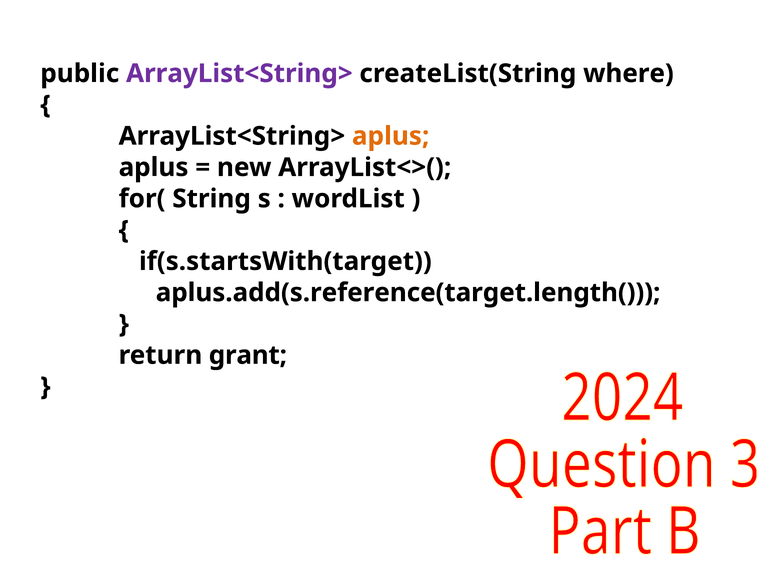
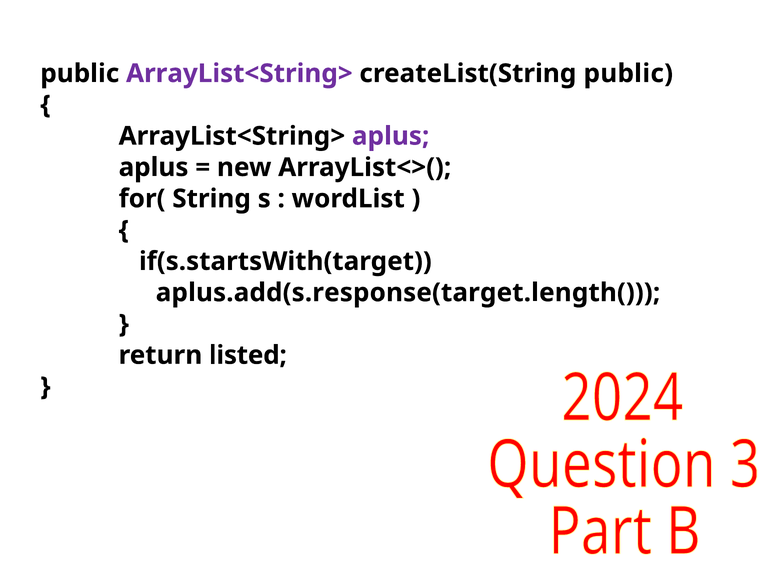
createList(String where: where -> public (628, 74)
aplus colour: orange -> purple (391, 136)
aplus.add(s.reference(target.length(: aplus.add(s.reference(target.length( -> aplus.add(s.response(target.length( (408, 293)
grant: grant -> listed (248, 355)
